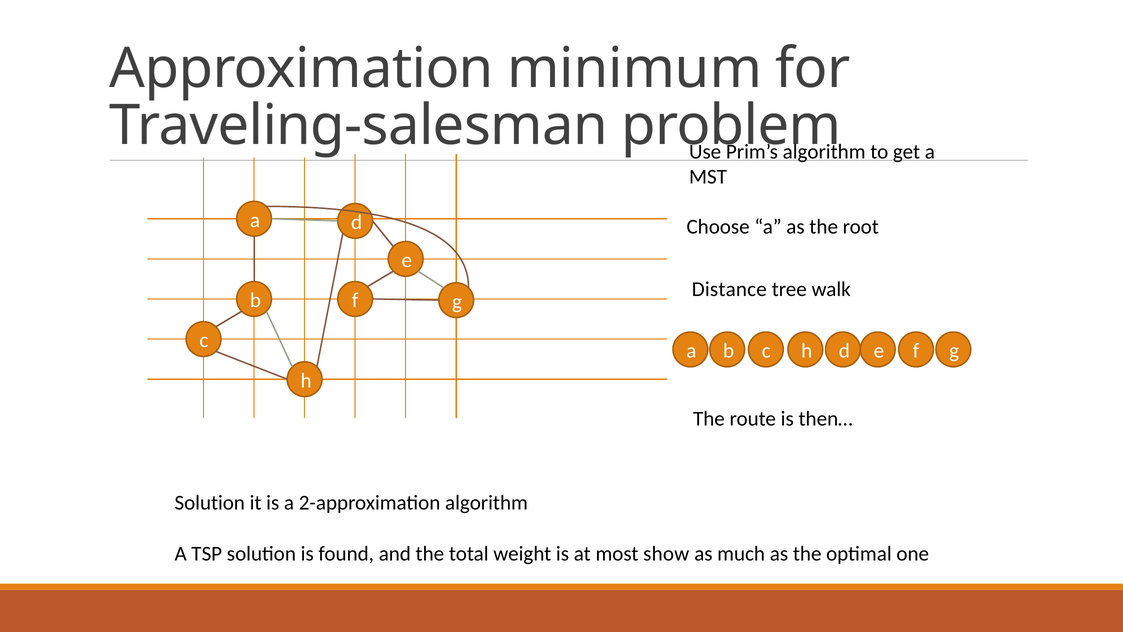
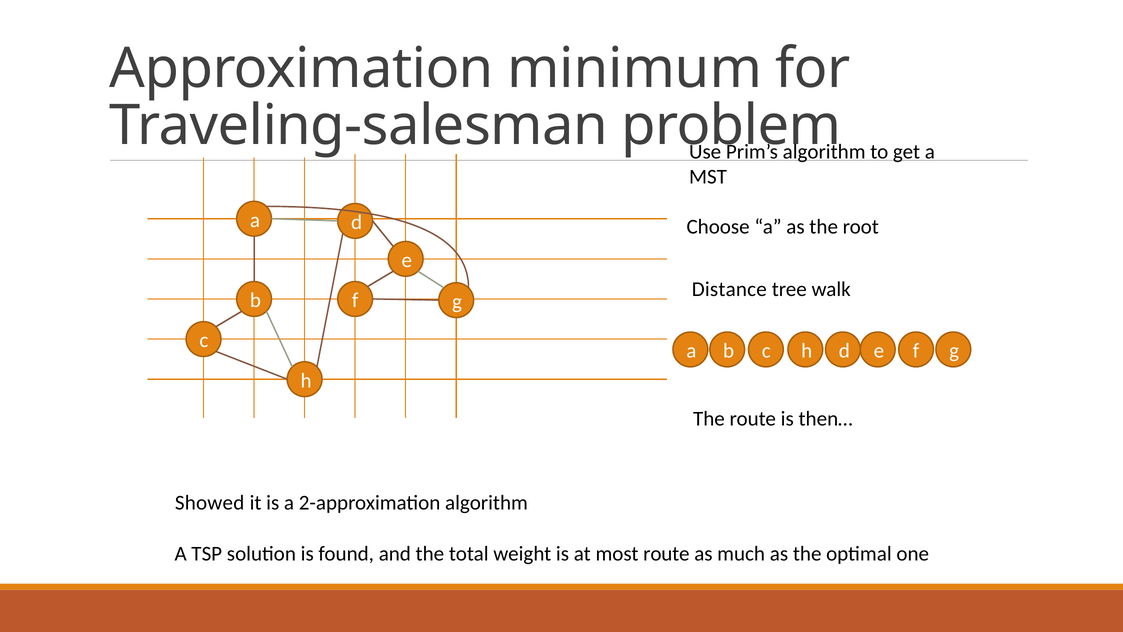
Solution: Solution -> Showed (210, 503)
most show: show -> route (666, 554)
